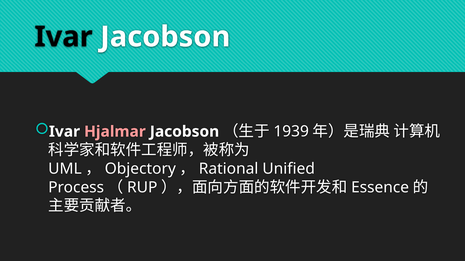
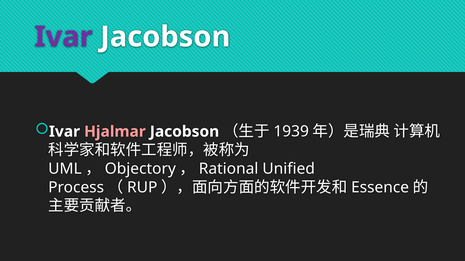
Ivar colour: black -> purple (64, 37)
